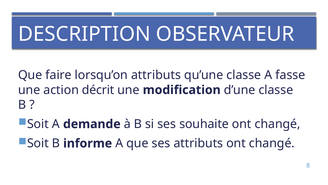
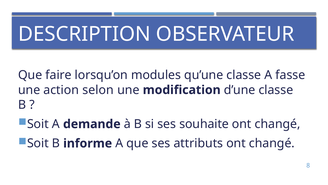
lorsqu’on attributs: attributs -> modules (156, 75)
décrit: décrit -> selon (98, 90)
